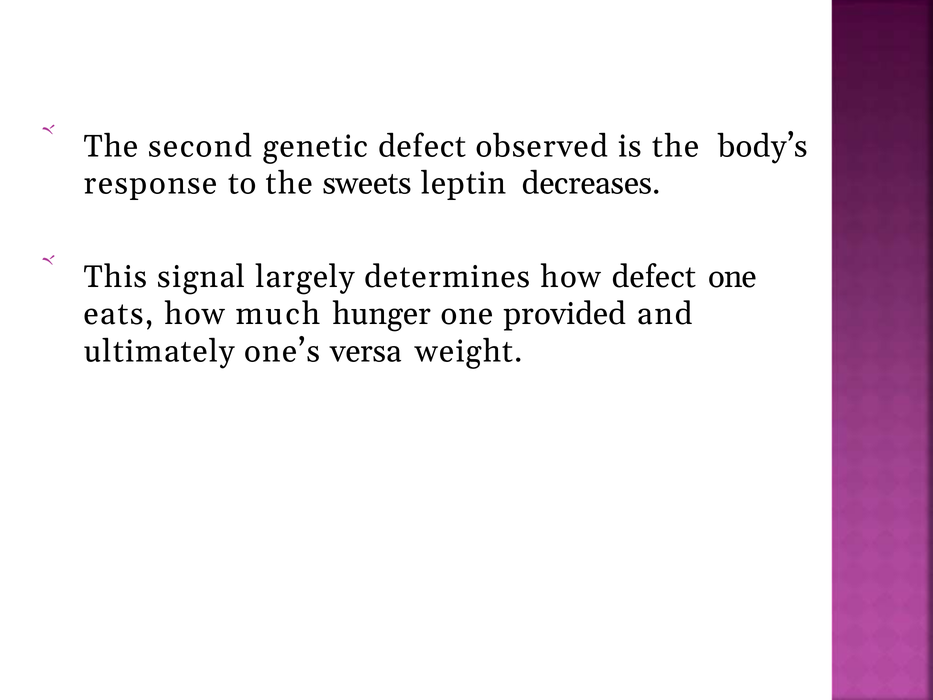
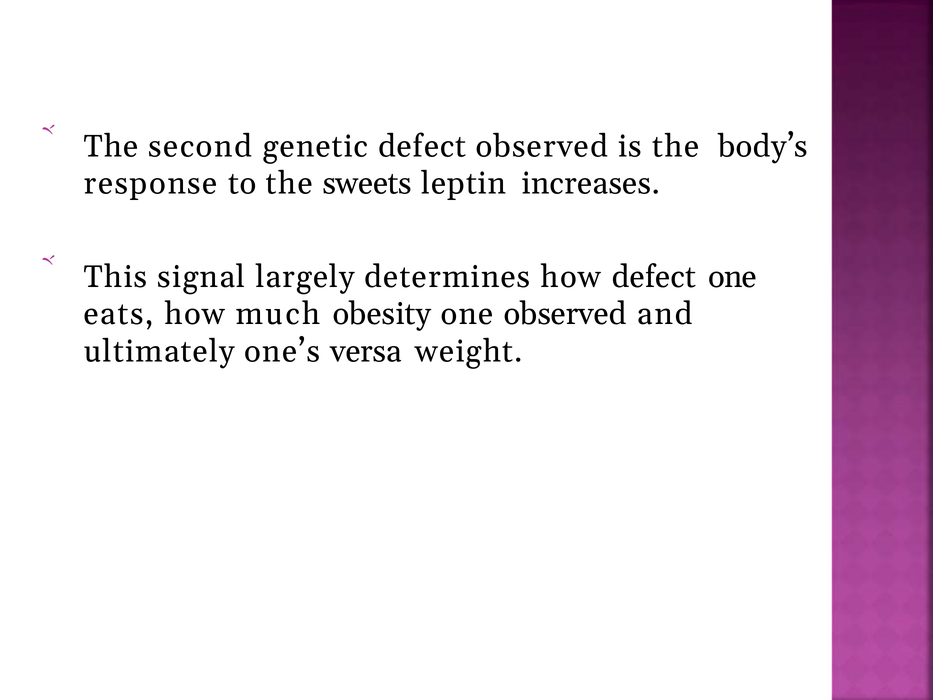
decreases: decreases -> increases (591, 184)
hunger: hunger -> obesity (382, 314)
one provided: provided -> observed (565, 314)
